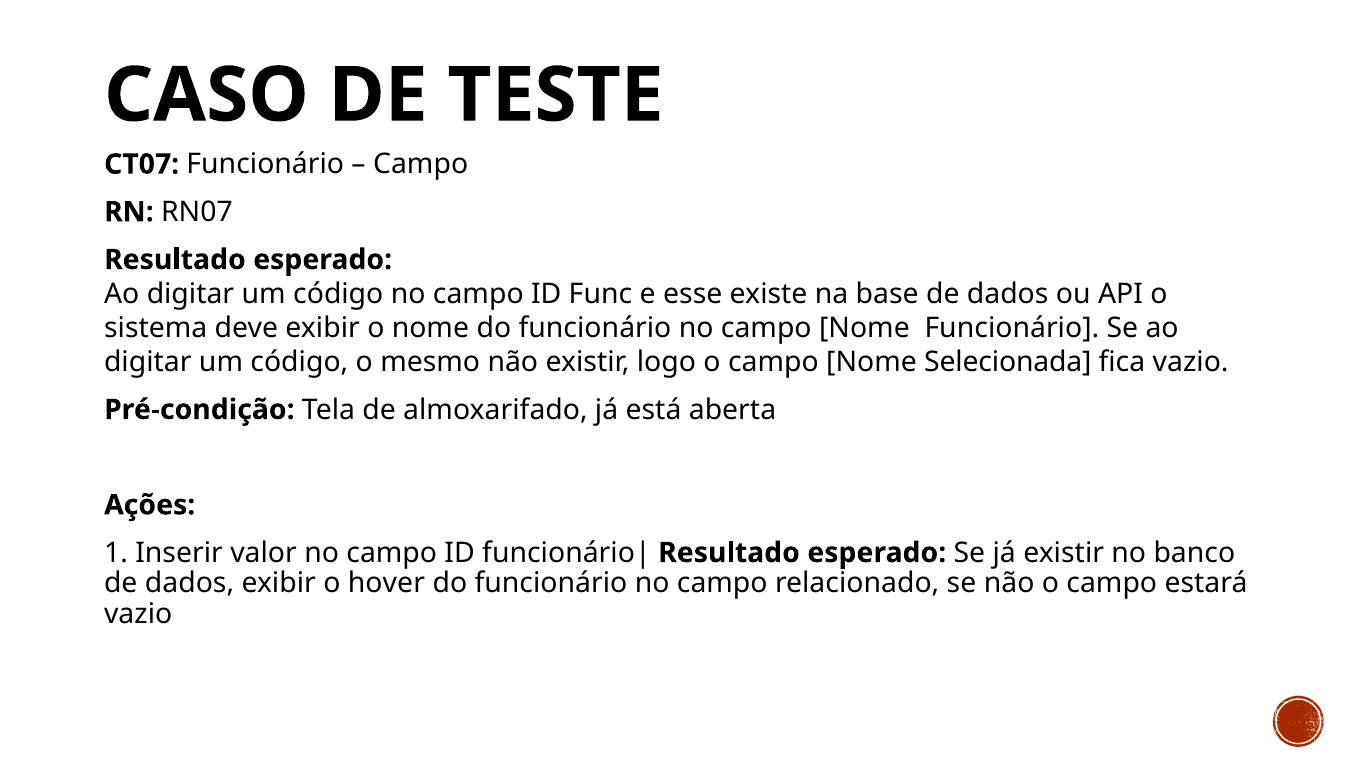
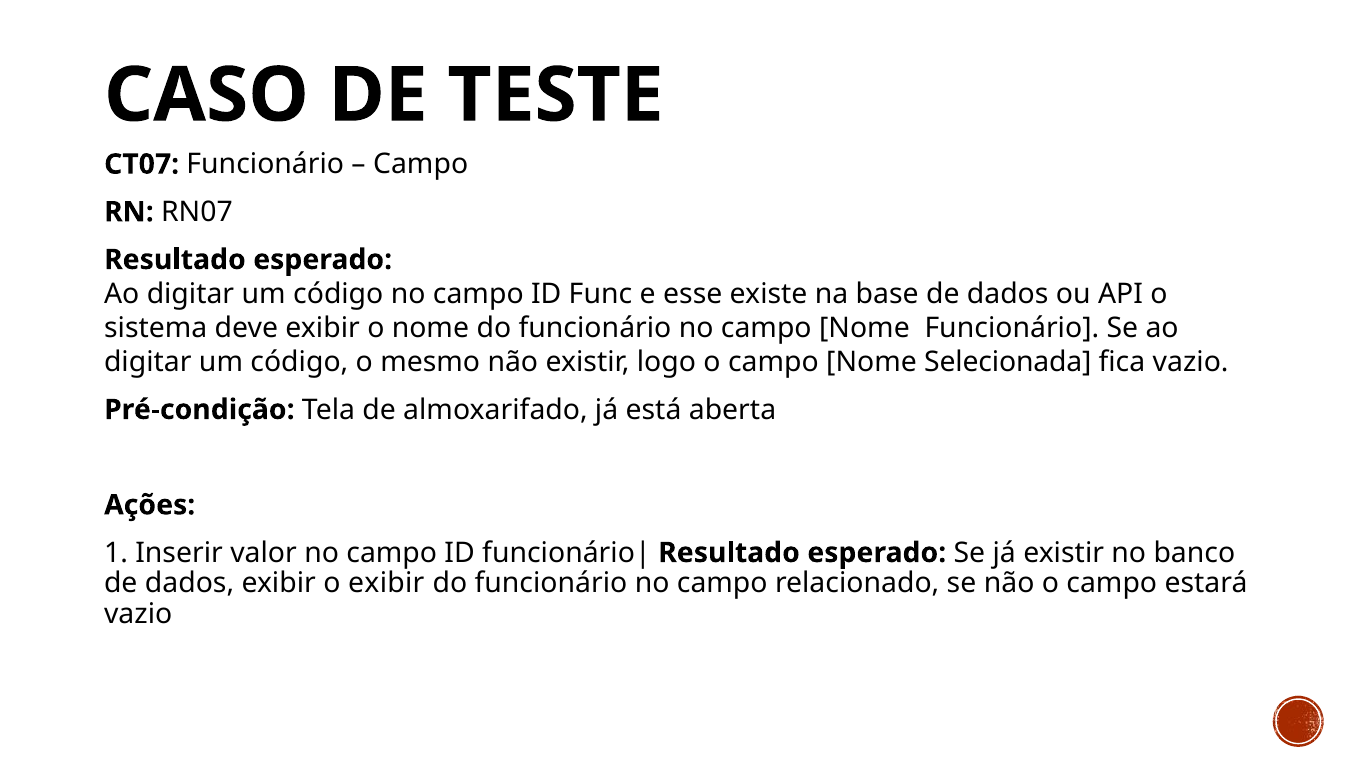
o hover: hover -> exibir (386, 583)
